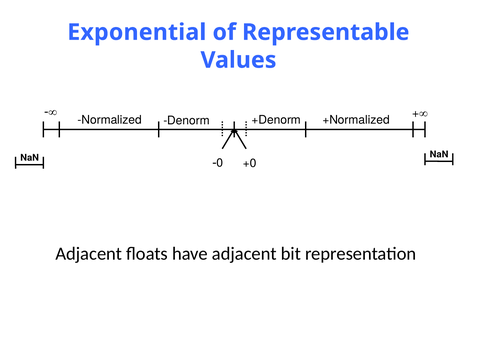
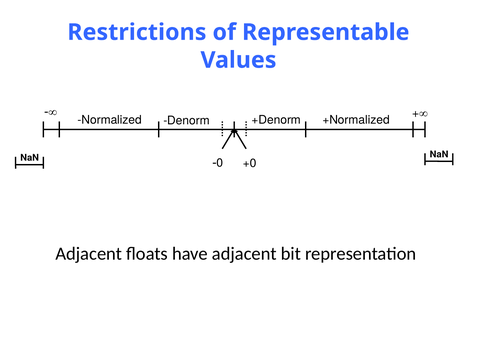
Exponential: Exponential -> Restrictions (137, 32)
